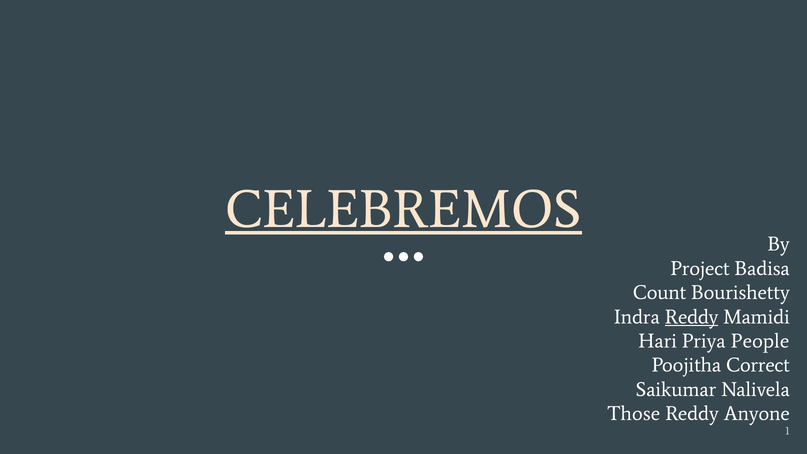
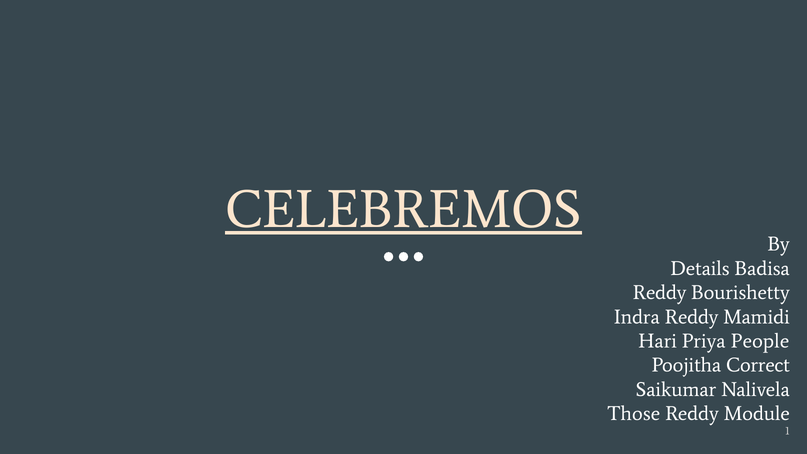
Project: Project -> Details (700, 268)
Count: Count -> Reddy (660, 293)
Reddy underline: present -> none (692, 317)
Anyone: Anyone -> Module (757, 414)
